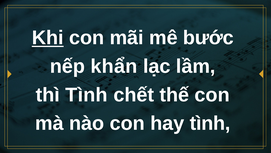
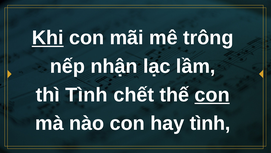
bước: bước -> trông (208, 38)
khẩn: khẩn -> nhận (114, 66)
con underline: none -> present (212, 95)
